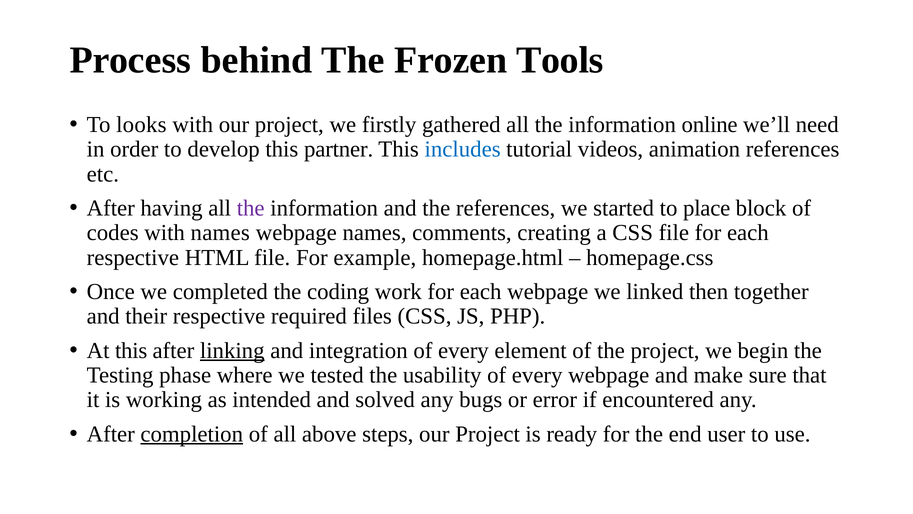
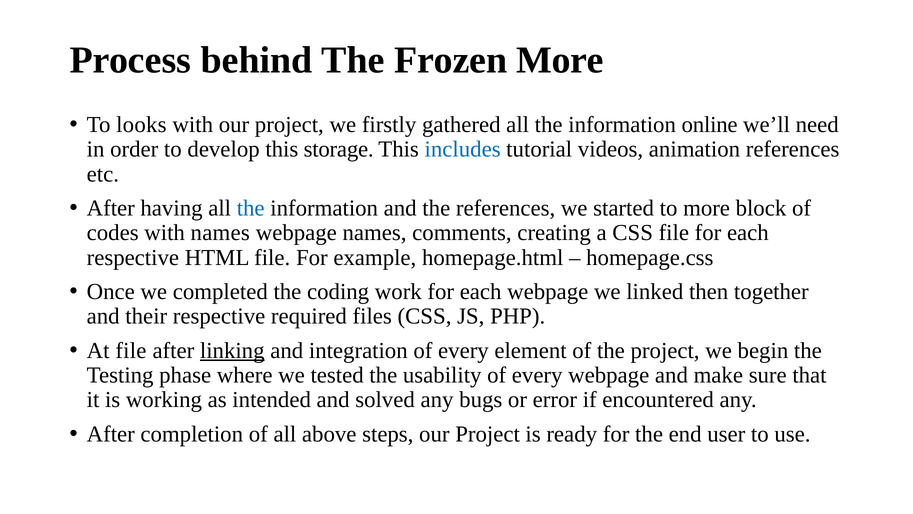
Frozen Tools: Tools -> More (560, 60)
partner: partner -> storage (339, 149)
the colour: purple -> blue (251, 208)
to place: place -> more (707, 208)
At this: this -> file (131, 350)
completion underline: present -> none (192, 434)
